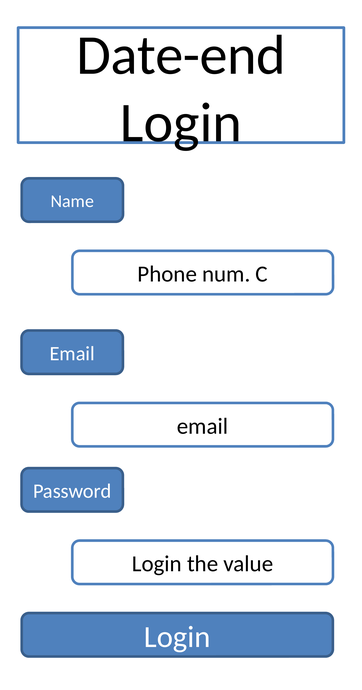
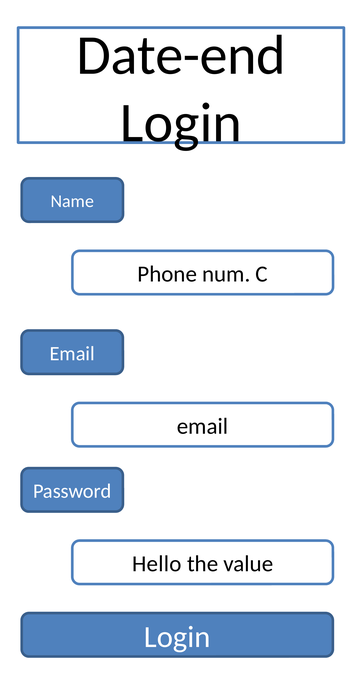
Login: Login -> Hello (157, 564)
